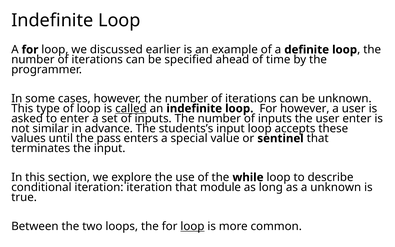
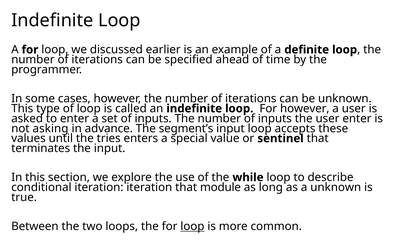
called underline: present -> none (131, 108)
similar: similar -> asking (50, 128)
students’s: students’s -> segment’s (186, 128)
pass: pass -> tries (109, 138)
